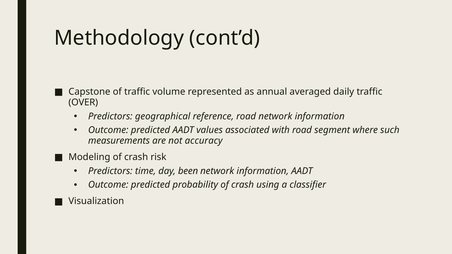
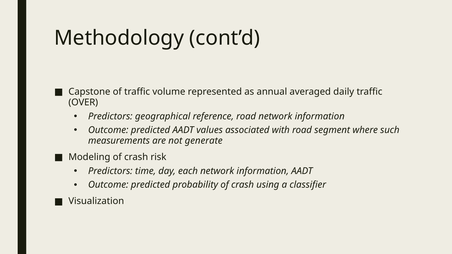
accuracy: accuracy -> generate (204, 141)
been: been -> each (188, 171)
